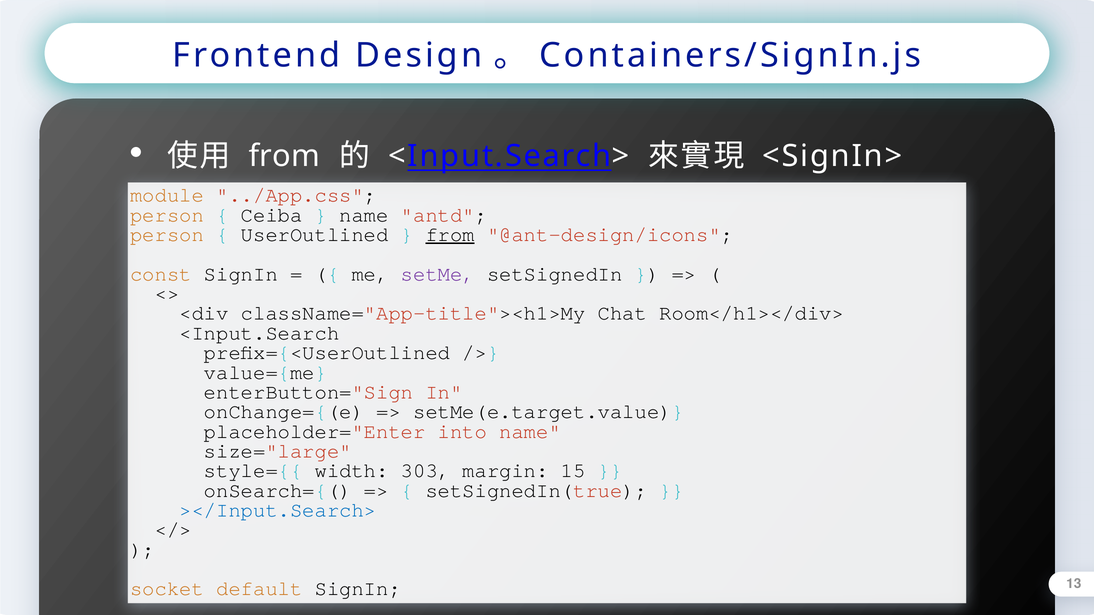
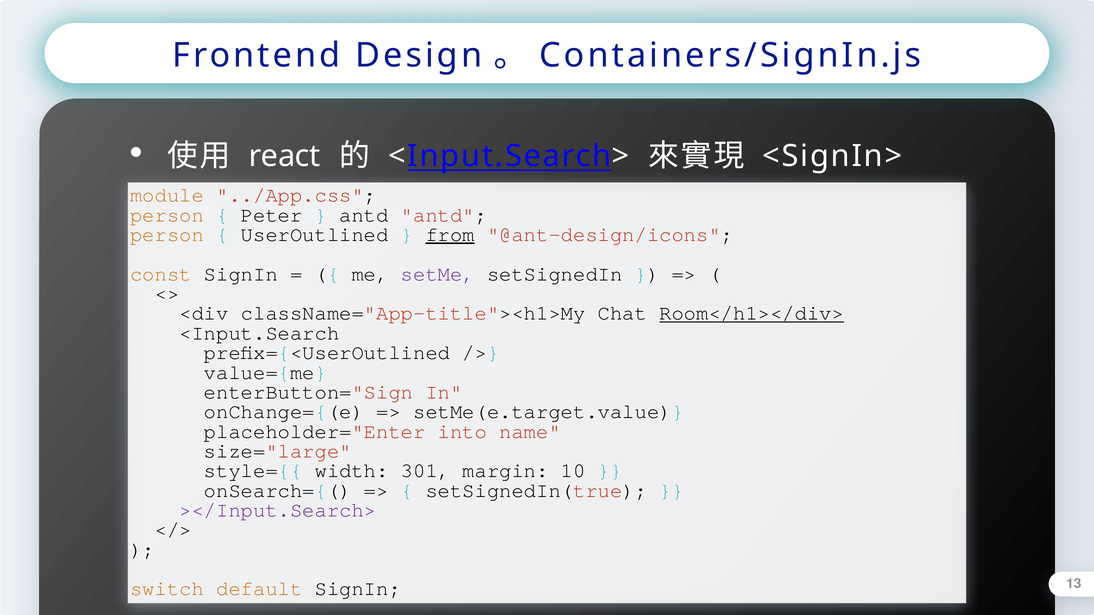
from: from -> react (285, 156)
Ceiba: Ceiba -> Peter (272, 215)
name: name -> antd (364, 215)
Room</h1></div> underline: none -> present (752, 313)
303: 303 -> 301 (426, 471)
15: 15 -> 10 (573, 471)
></Input.Search> colour: blue -> purple (278, 510)
socket: socket -> switch (167, 589)
